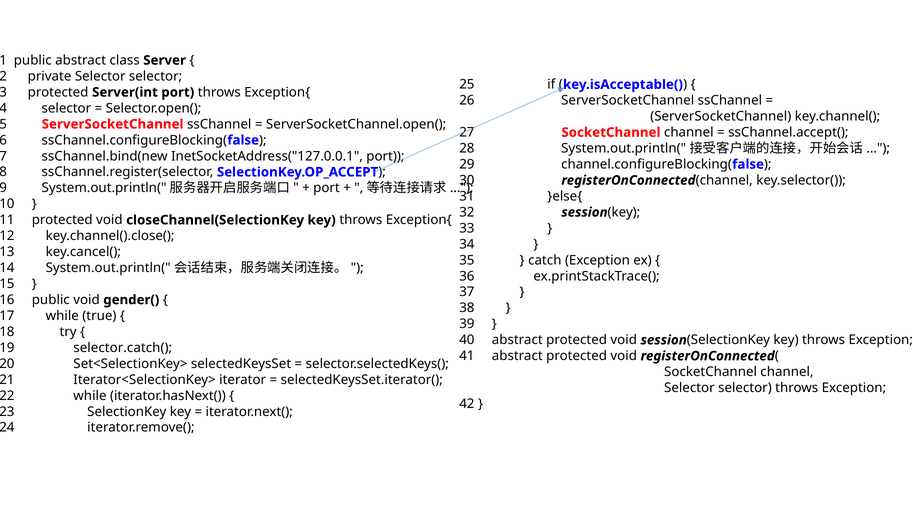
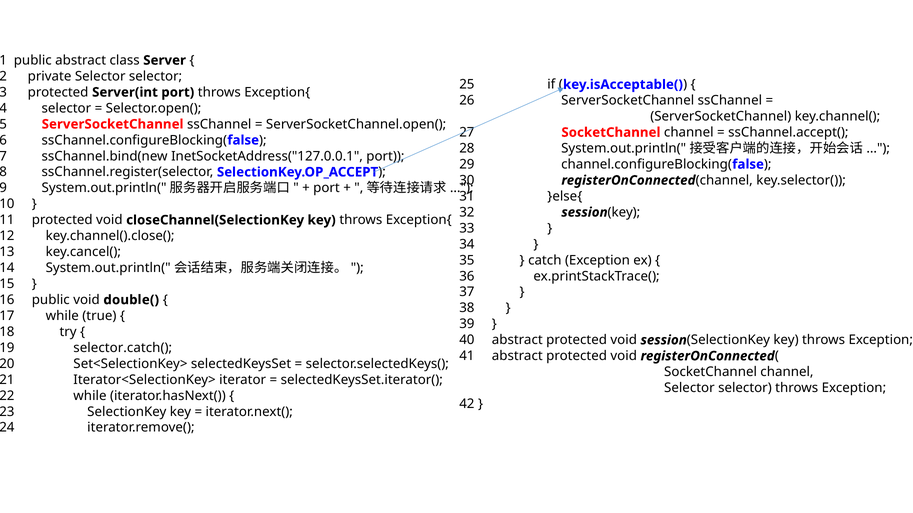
gender(: gender( -> double( (131, 300)
